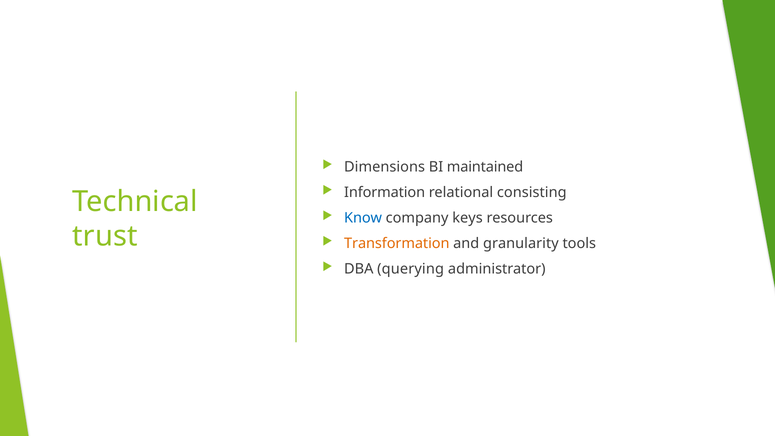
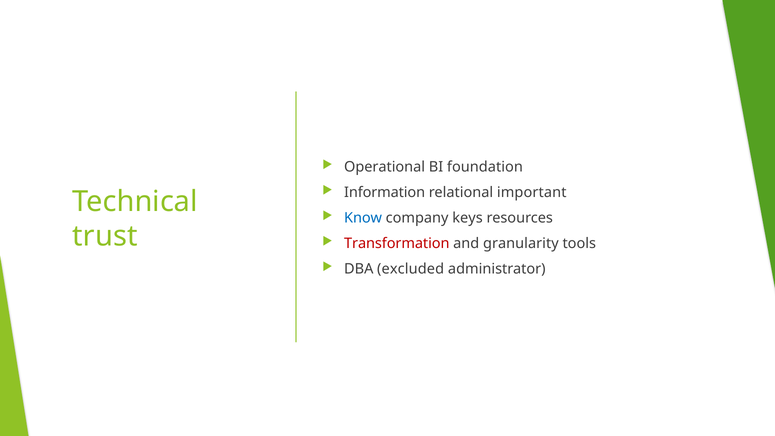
Dimensions: Dimensions -> Operational (385, 167)
maintained: maintained -> foundation (485, 167)
consisting: consisting -> important (532, 192)
Transformation colour: orange -> red (397, 243)
querying: querying -> excluded (411, 269)
